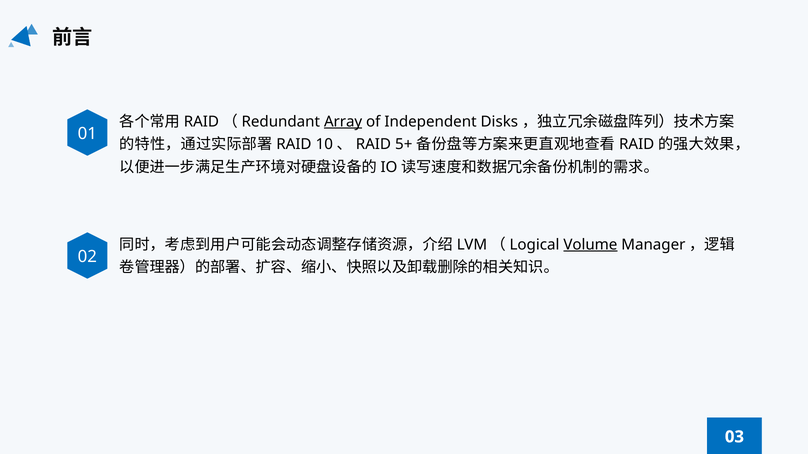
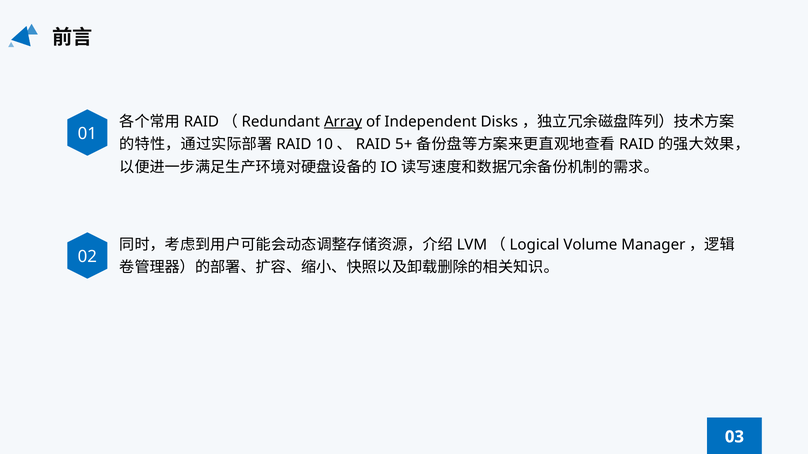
Volume underline: present -> none (590, 245)
